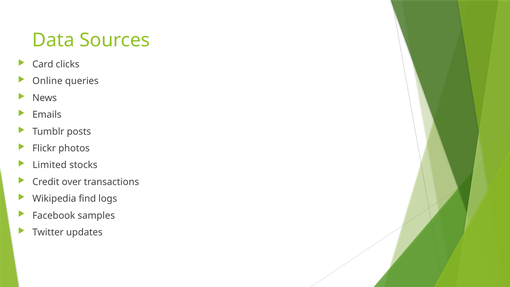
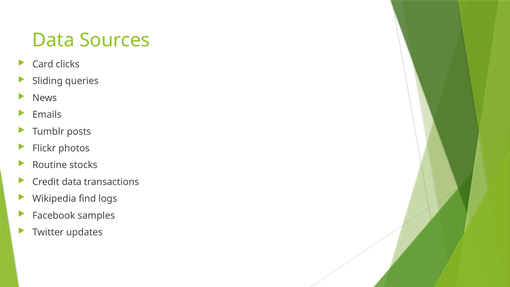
Online: Online -> Sliding (48, 81)
Limited: Limited -> Routine (50, 165)
Credit over: over -> data (72, 182)
